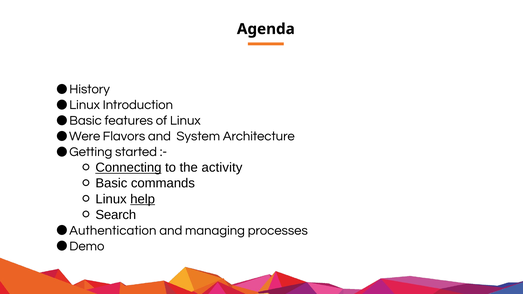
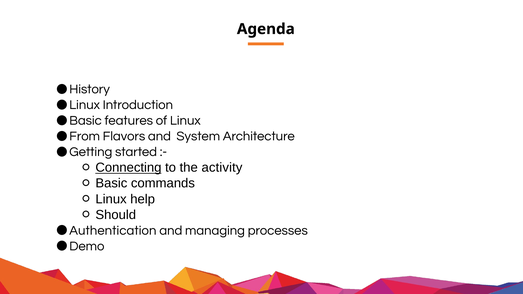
Were: Were -> From (85, 136)
help underline: present -> none (143, 199)
Search: Search -> Should (116, 215)
